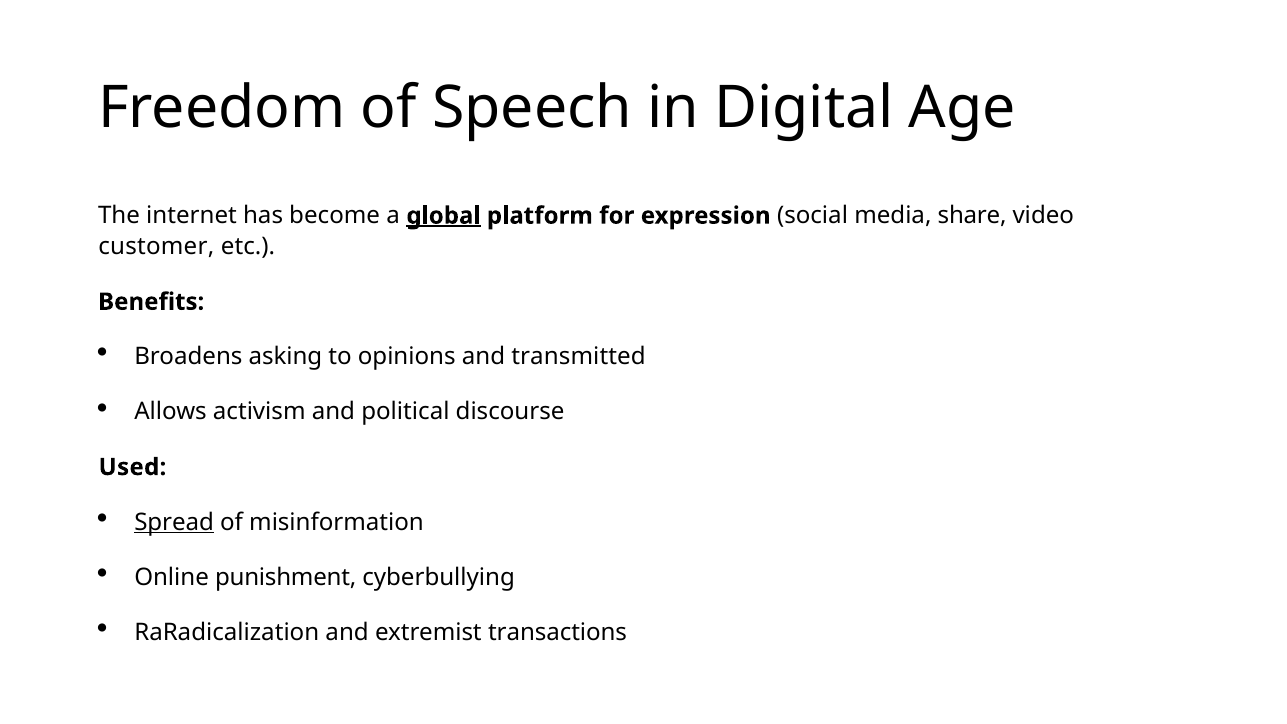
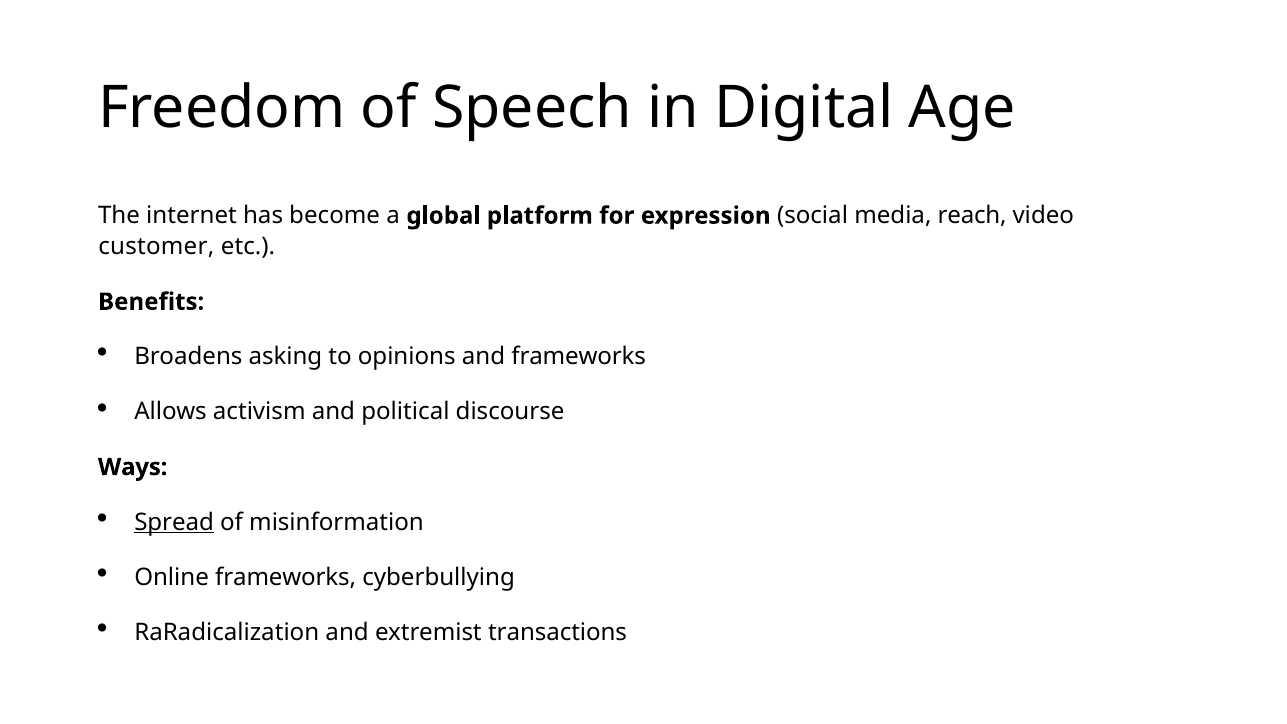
global underline: present -> none (443, 216)
share: share -> reach (972, 216)
and transmitted: transmitted -> frameworks (579, 357)
Used: Used -> Ways (133, 467)
Online punishment: punishment -> frameworks (286, 577)
